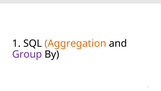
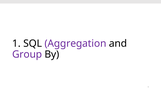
Aggregation colour: orange -> purple (75, 43)
